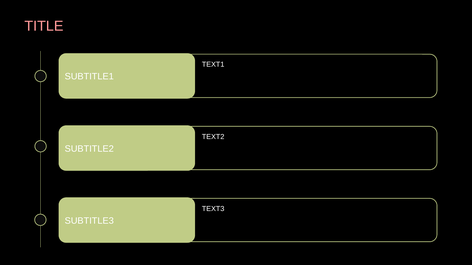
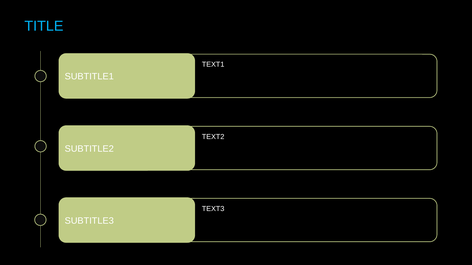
TITLE colour: pink -> light blue (44, 26)
